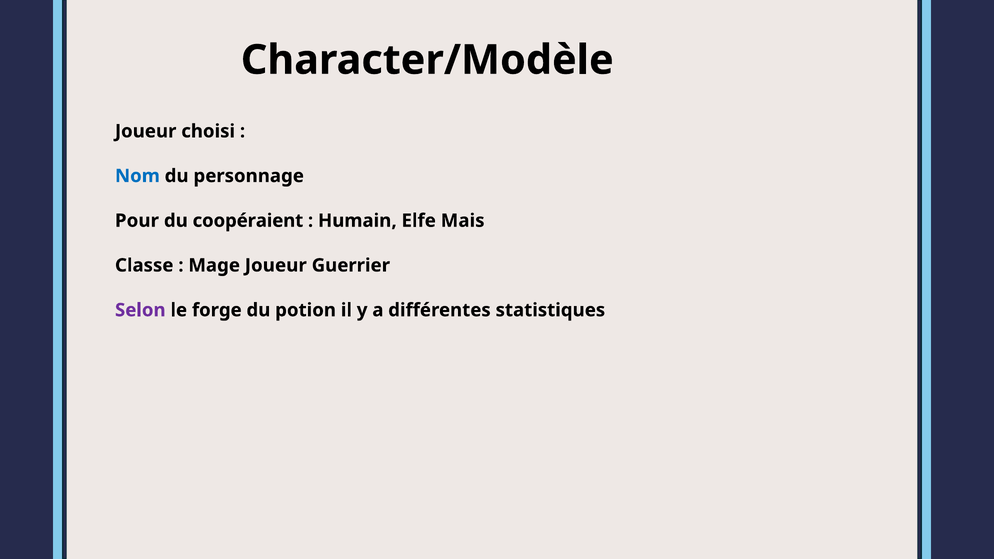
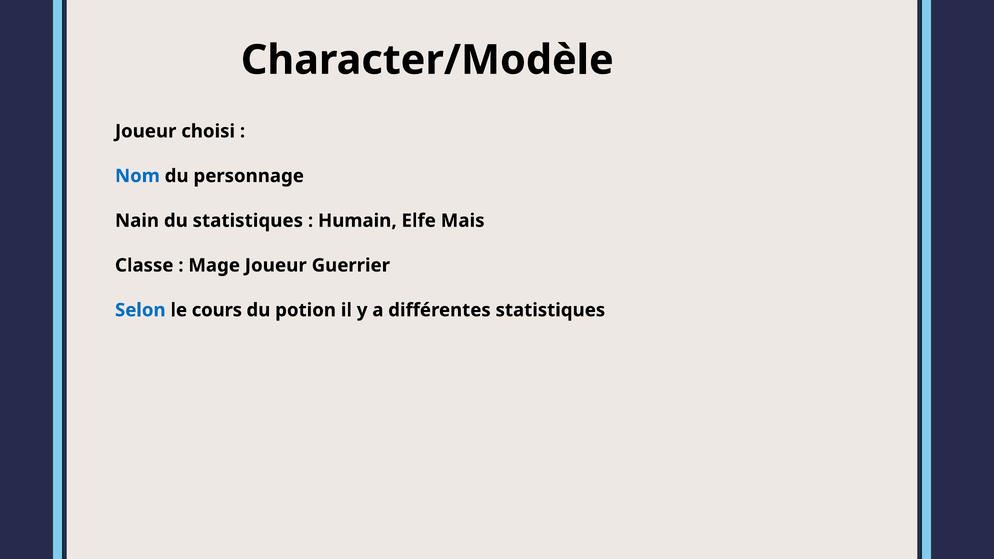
Pour: Pour -> Nain (137, 221)
du coopéraient: coopéraient -> statistiques (248, 221)
Selon colour: purple -> blue (140, 310)
forge: forge -> cours (217, 310)
